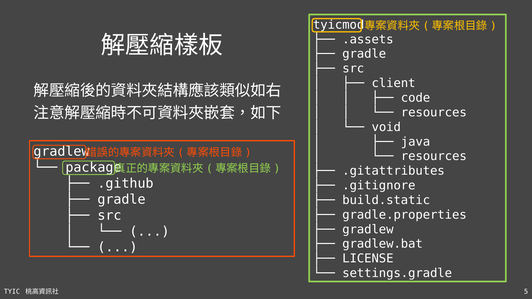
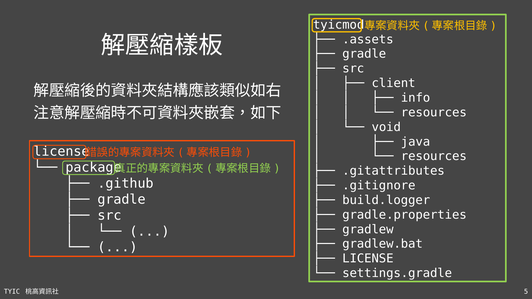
code: code -> info (416, 98)
gradlew: gradlew -> license (61, 152)
build.static: build.static -> build.logger (386, 200)
